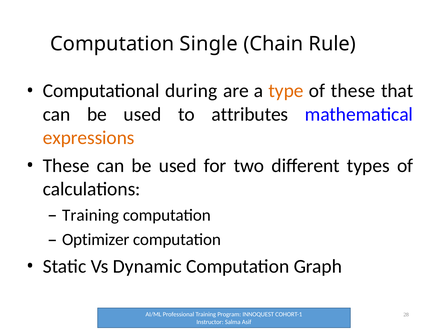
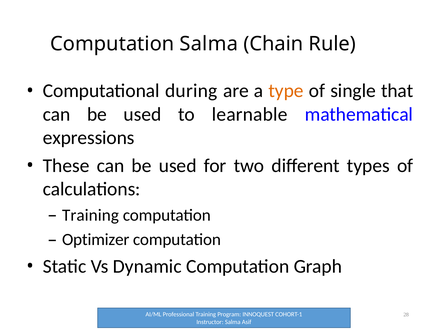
Computation Single: Single -> Salma (209, 44)
of these: these -> single (353, 91)
attributes: attributes -> learnable (250, 114)
expressions colour: orange -> black (89, 138)
